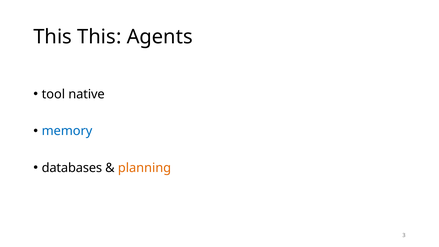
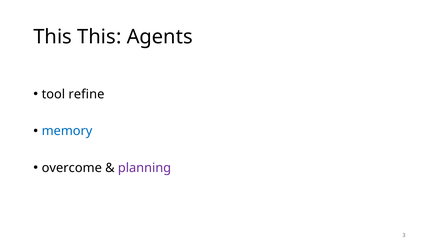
native: native -> refine (86, 94)
databases: databases -> overcome (72, 168)
planning colour: orange -> purple (145, 168)
